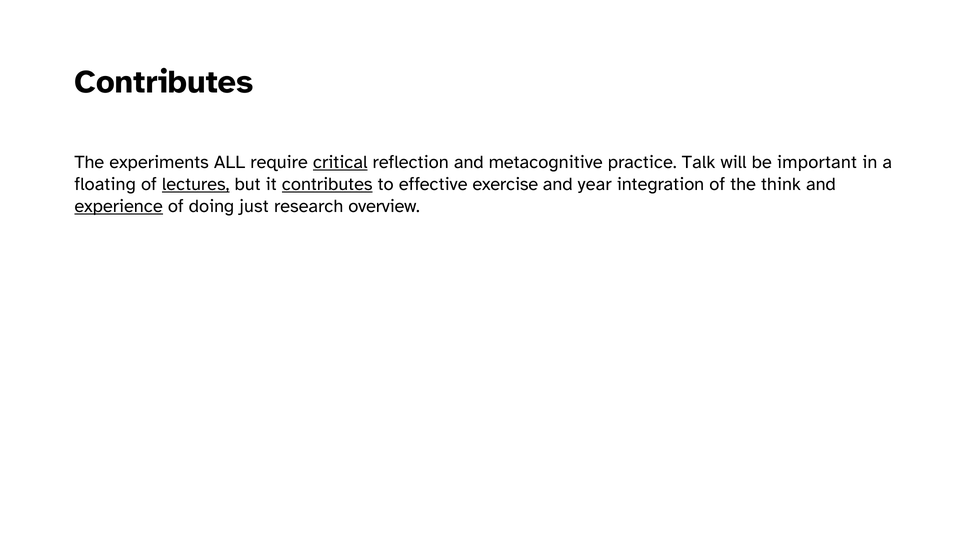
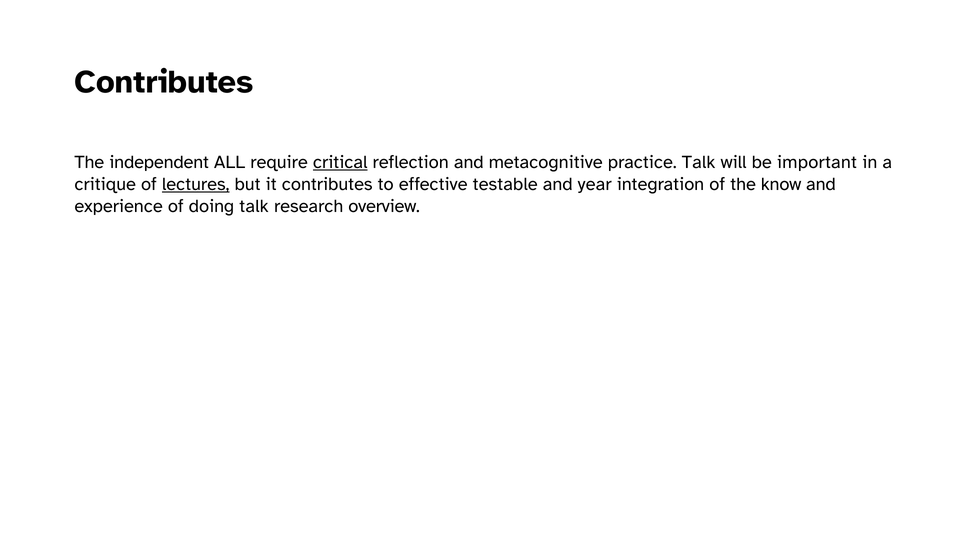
experiments: experiments -> independent (159, 162)
floating: floating -> critique (105, 184)
contributes underline: present -> none (327, 184)
exercise: exercise -> testable (505, 184)
think: think -> know (781, 184)
experience underline: present -> none (119, 206)
doing just: just -> talk (254, 206)
